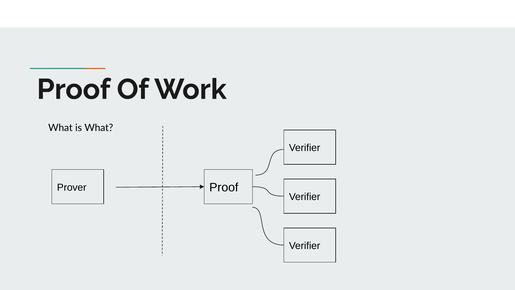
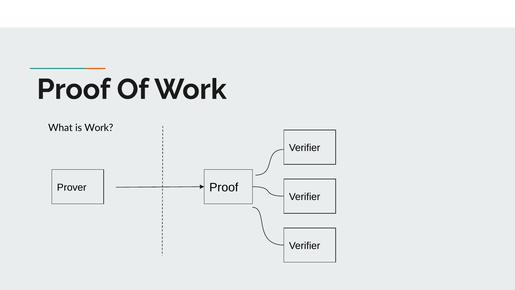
is What: What -> Work (99, 128)
